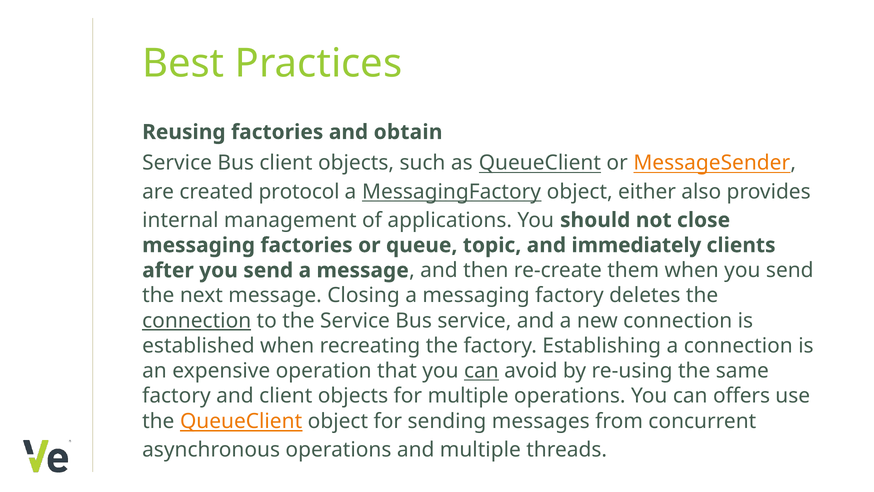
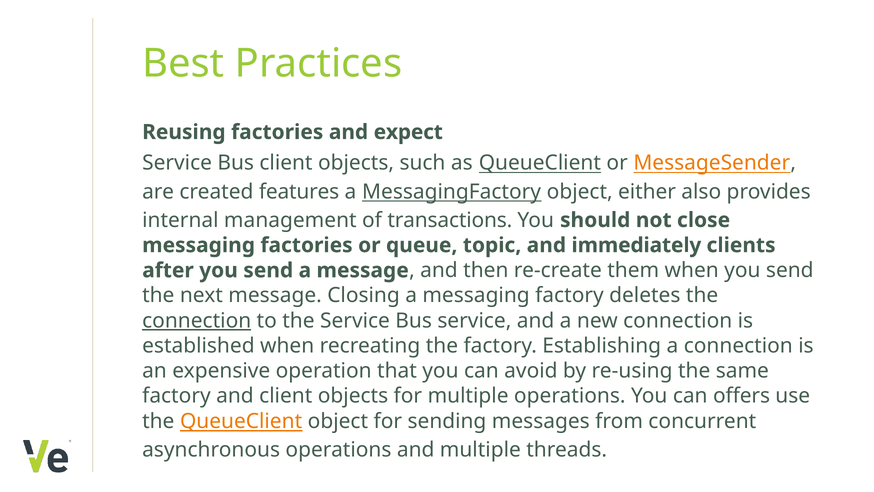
obtain: obtain -> expect (408, 132)
protocol: protocol -> features (299, 191)
applications: applications -> transactions (450, 220)
can underline: present -> none (481, 371)
